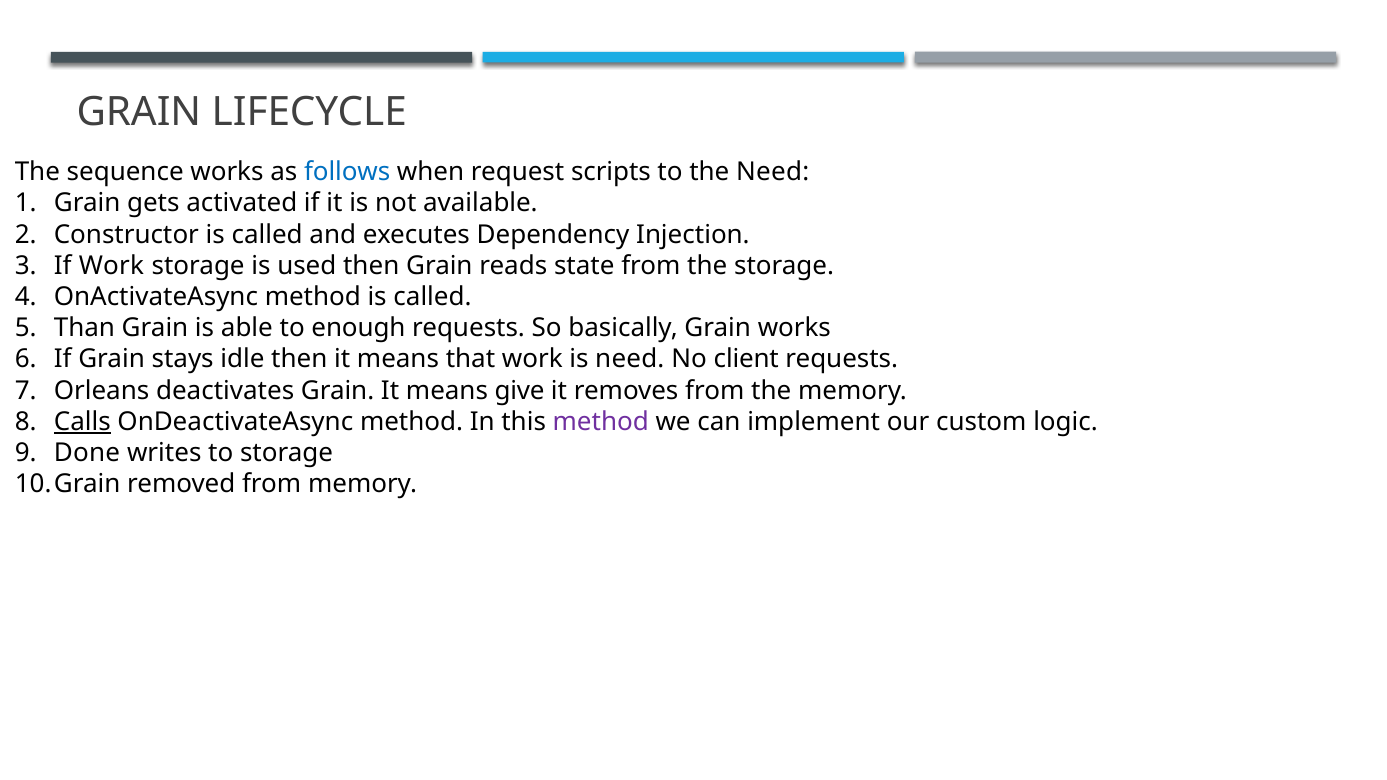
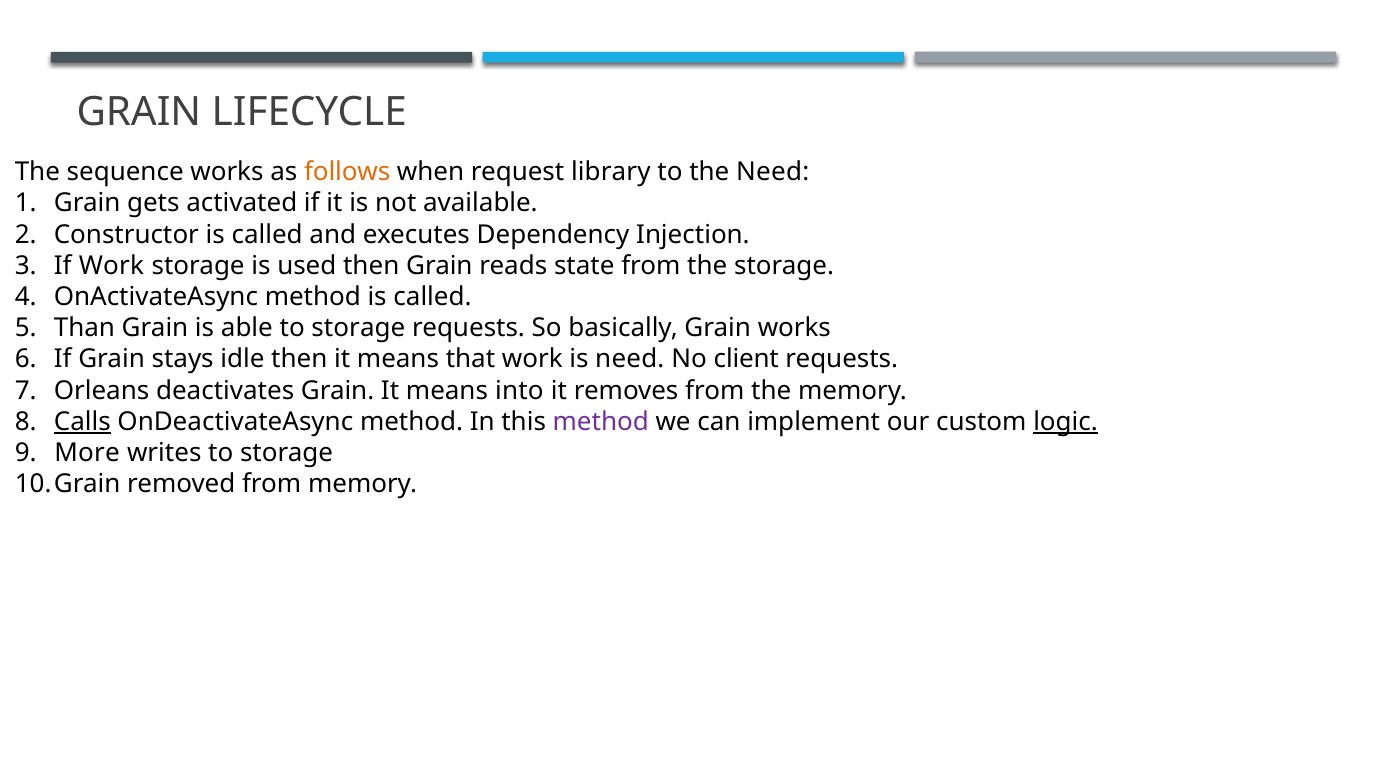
follows colour: blue -> orange (347, 172)
scripts: scripts -> library (611, 172)
able to enough: enough -> storage (358, 328)
give: give -> into (519, 391)
logic underline: none -> present (1066, 422)
Done: Done -> More (87, 453)
